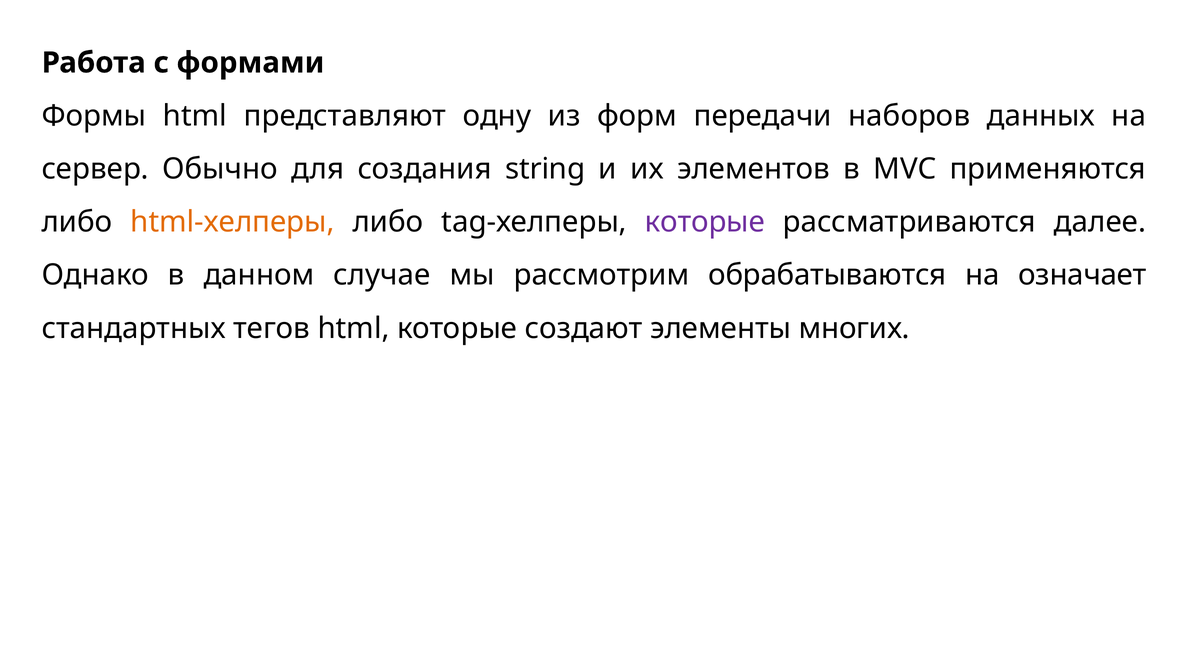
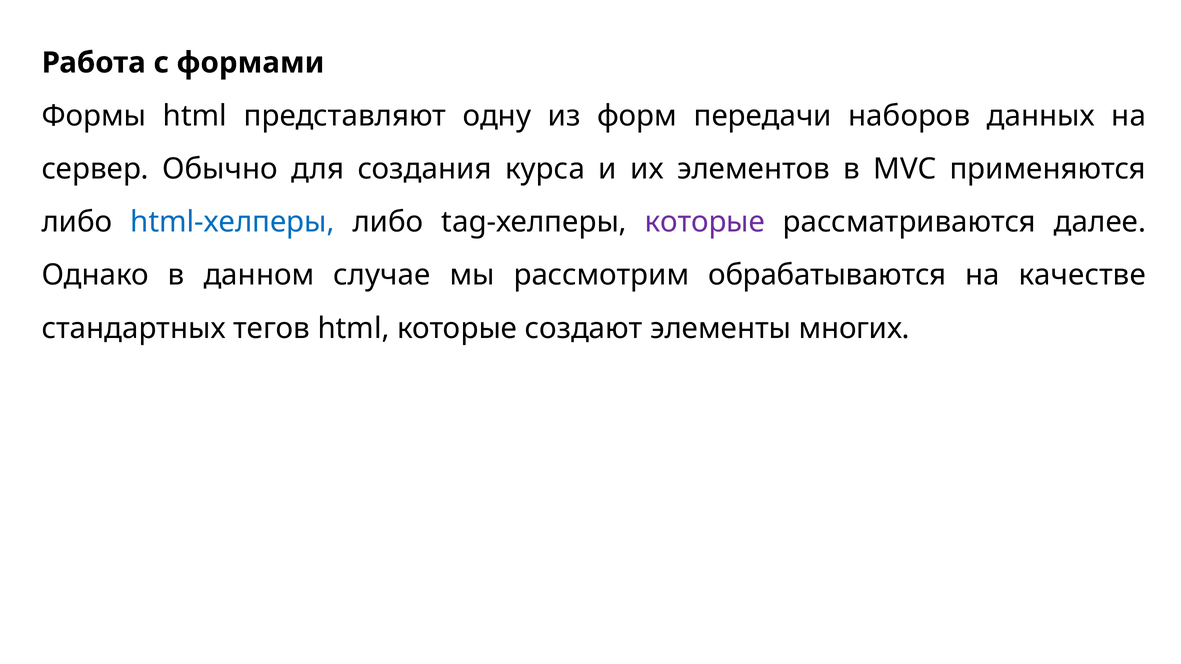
string: string -> курса (545, 169)
html-хелперы colour: orange -> blue (233, 222)
означает: означает -> качестве (1082, 275)
